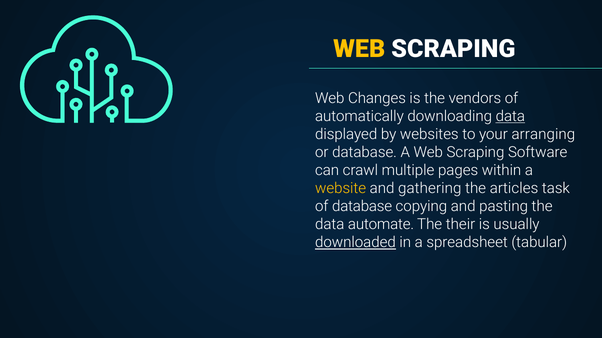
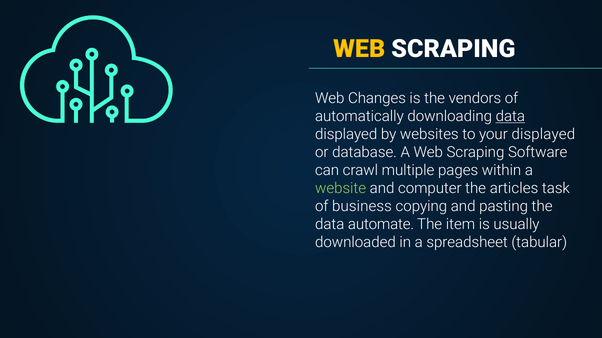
your arranging: arranging -> displayed (543, 135)
website colour: yellow -> light green (341, 189)
gathering: gathering -> computer (430, 189)
of database: database -> business (362, 207)
their: their -> item (461, 225)
downloaded underline: present -> none (355, 243)
